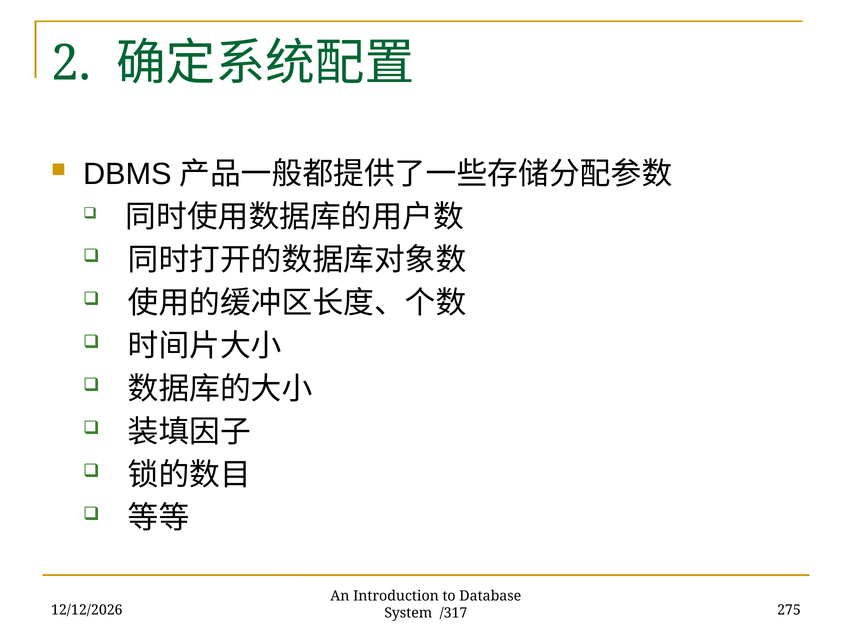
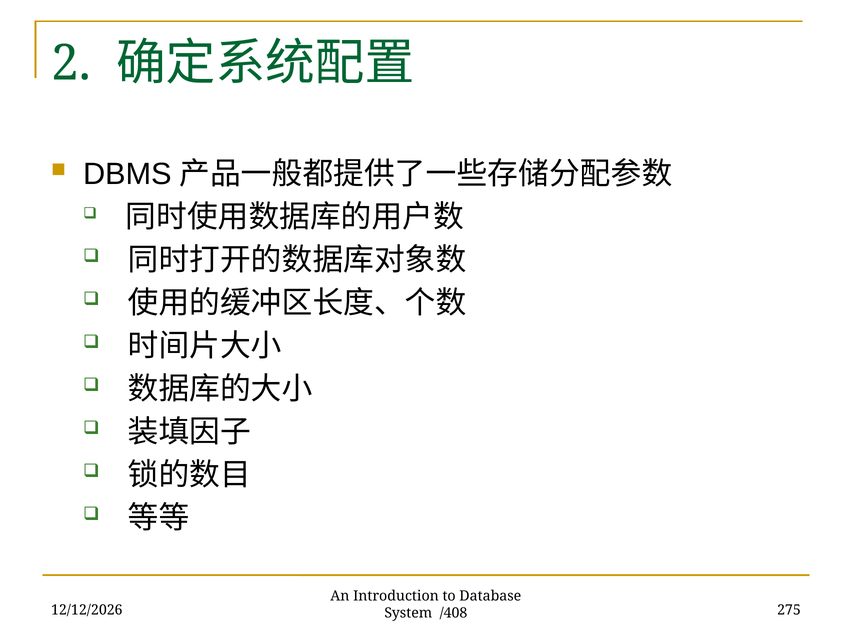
/317: /317 -> /408 (454, 613)
